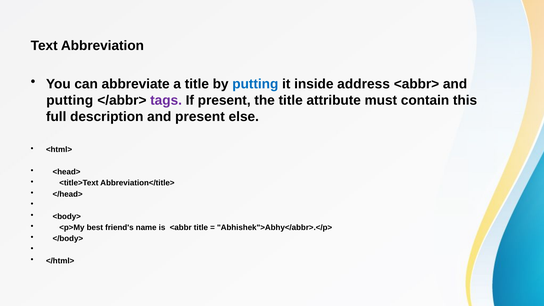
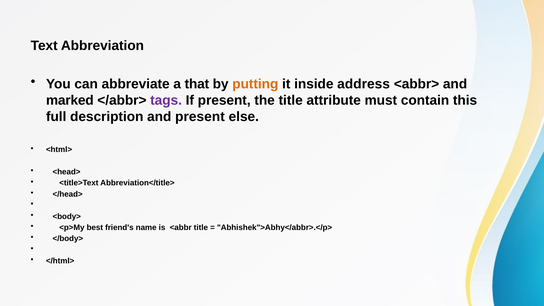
a title: title -> that (197, 84)
putting colour: blue -> orange (255, 84)
putting: putting -> marked (70, 100)
